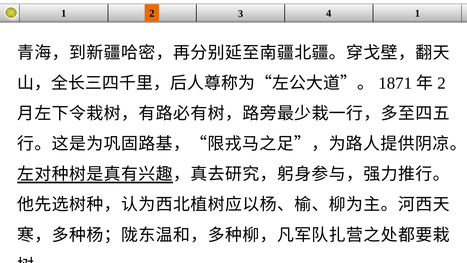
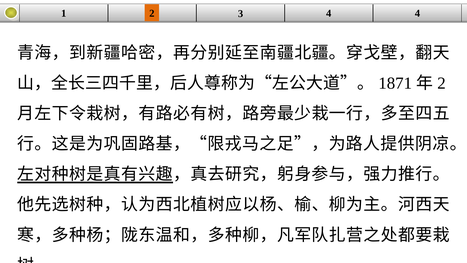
4 1: 1 -> 4 (417, 13)
